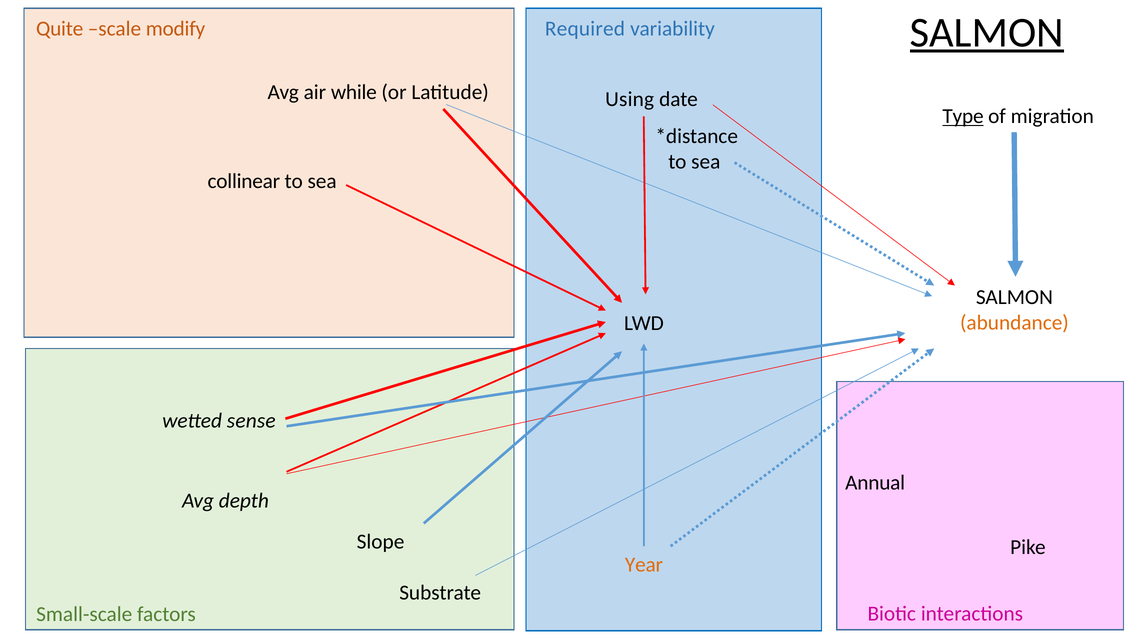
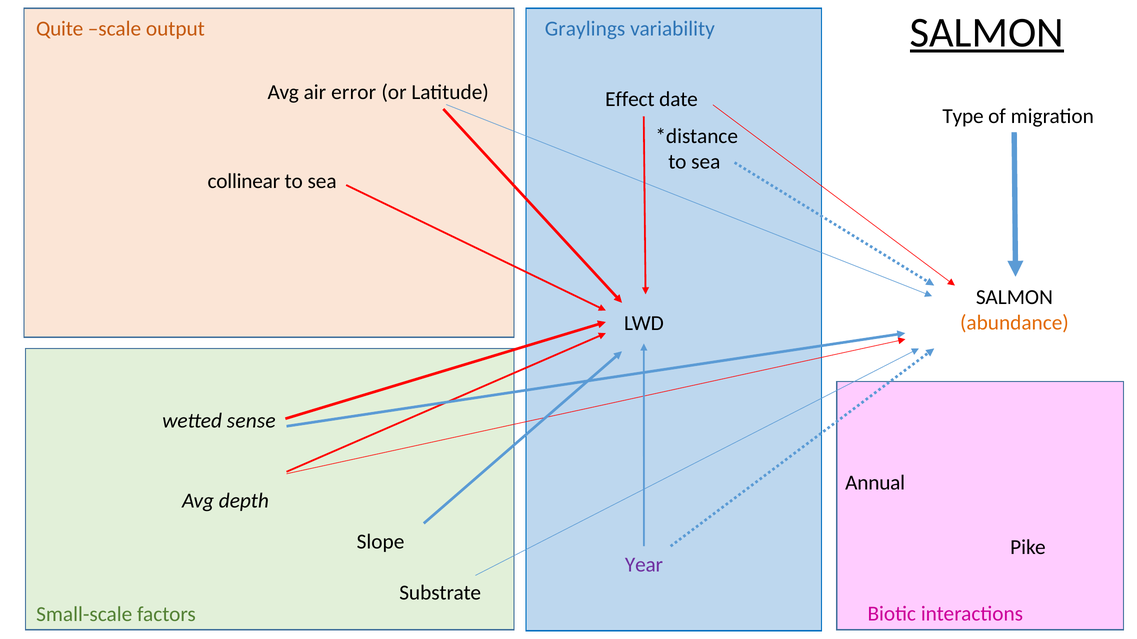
modify: modify -> output (175, 29)
Required: Required -> Graylings (585, 29)
while: while -> error (354, 92)
Using: Using -> Effect (630, 99)
Type underline: present -> none (963, 116)
Year colour: orange -> purple (644, 565)
